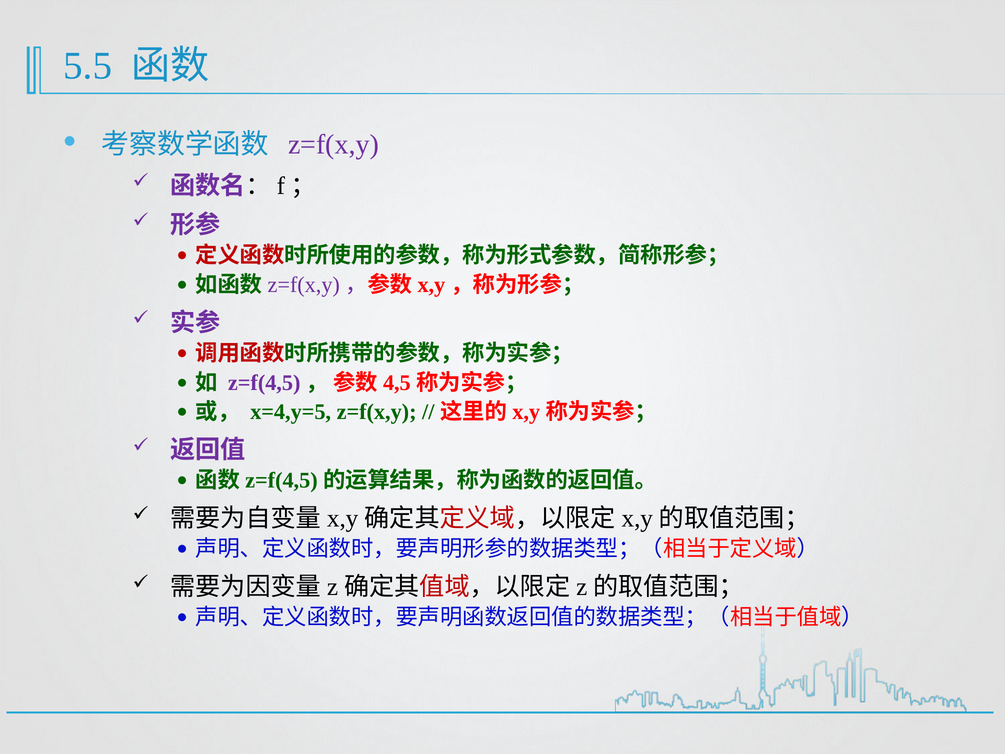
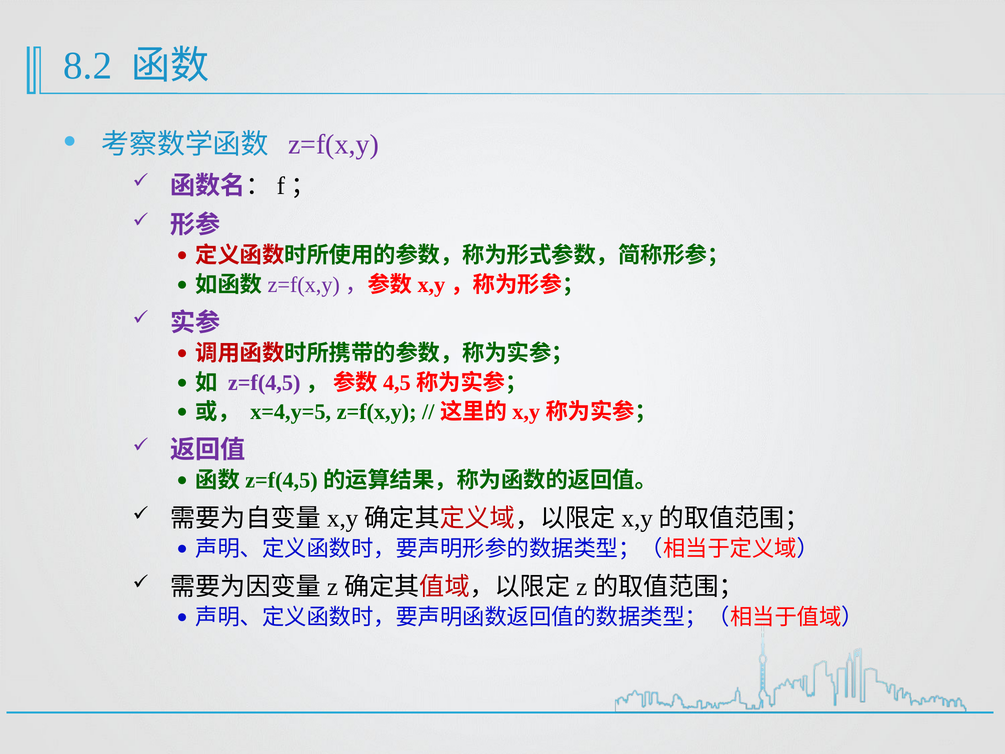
5.5: 5.5 -> 8.2 (88, 66)
